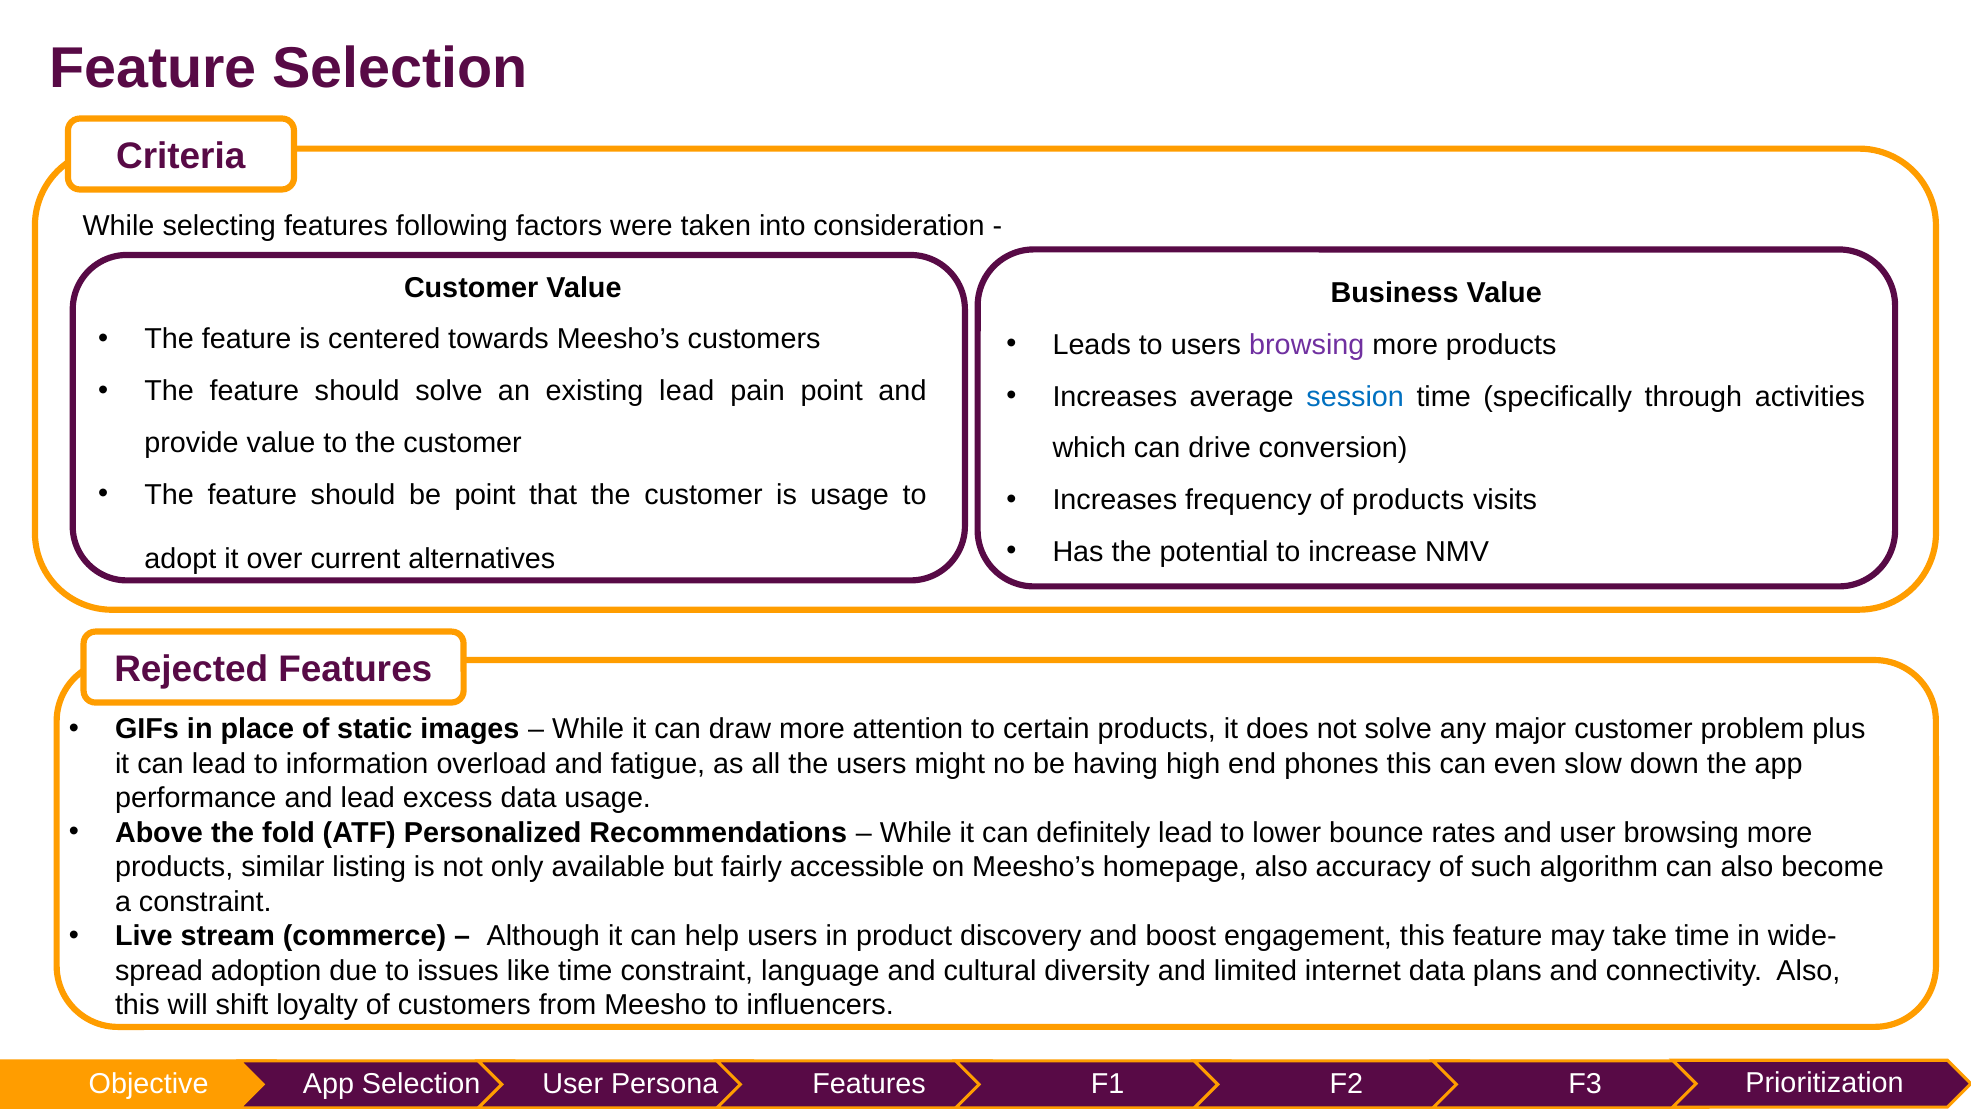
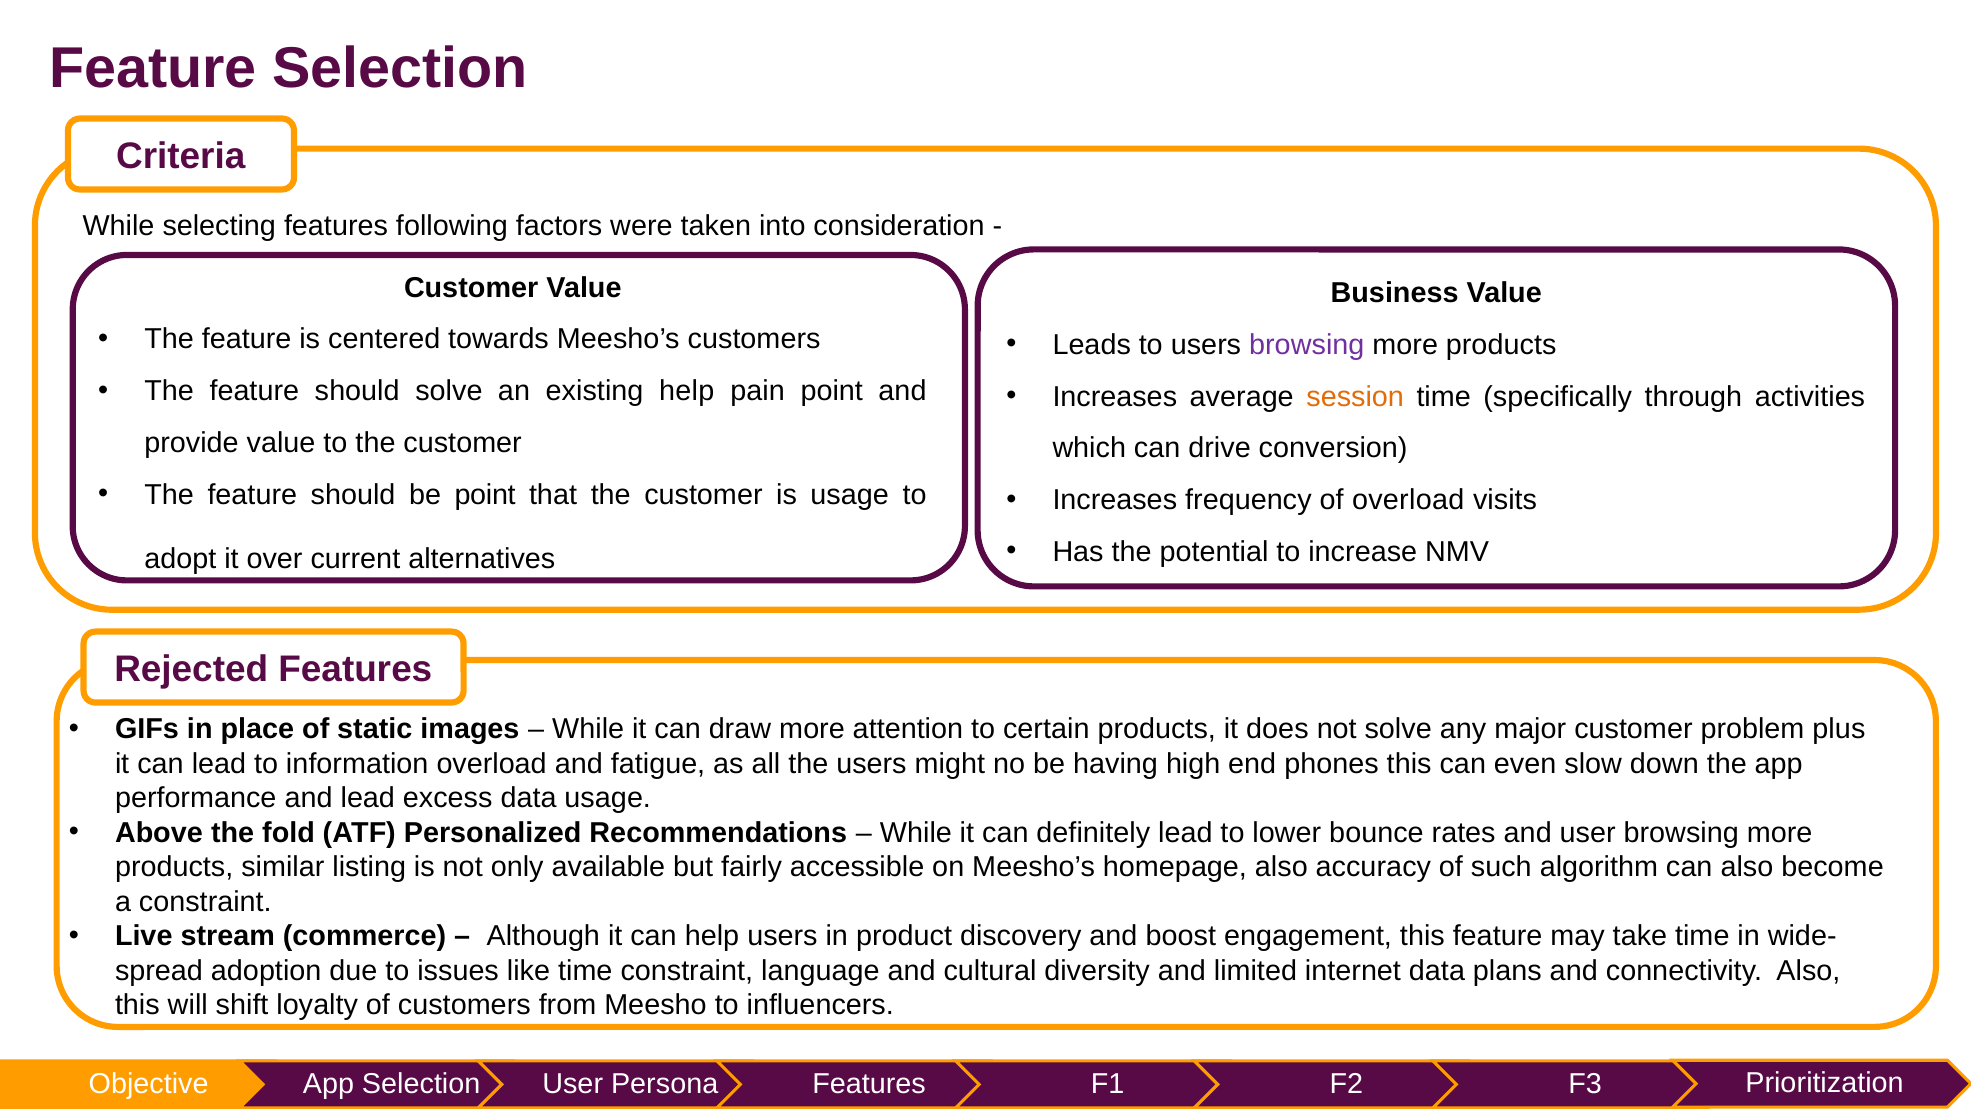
existing lead: lead -> help (687, 391)
session colour: blue -> orange (1355, 397)
of products: products -> overload (1408, 500)
